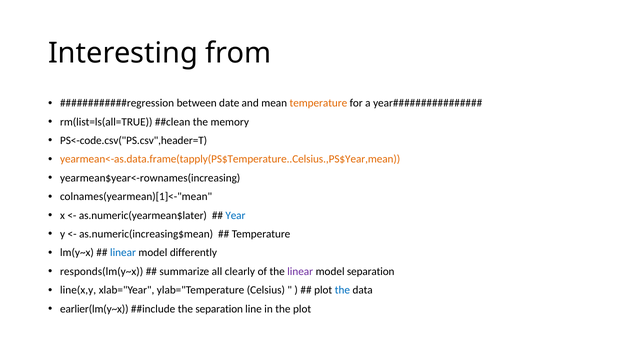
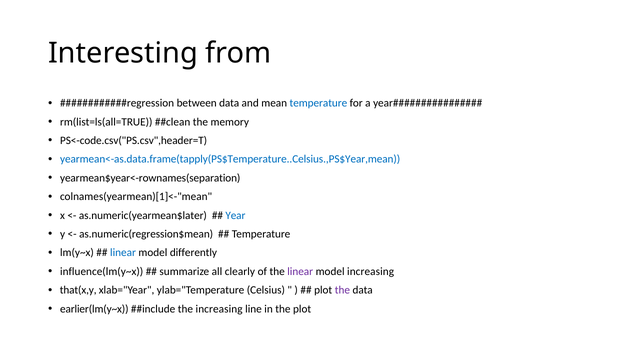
between date: date -> data (229, 103)
temperature colour: orange -> blue (318, 103)
yearmean<-as.data.frame(tapply(PS$Temperature..Celsius.,PS$Year,mean colour: orange -> blue (230, 159)
yearmean$year<-rownames(increasing: yearmean$year<-rownames(increasing -> yearmean$year<-rownames(separation (150, 178)
as.numeric(increasing$mean: as.numeric(increasing$mean -> as.numeric(regression$mean (146, 234)
responds(lm(y~x: responds(lm(y~x -> influence(lm(y~x (102, 271)
model separation: separation -> increasing (371, 271)
line(x,y: line(x,y -> that(x,y (78, 290)
the colour: blue -> purple (342, 290)
the separation: separation -> increasing (219, 308)
